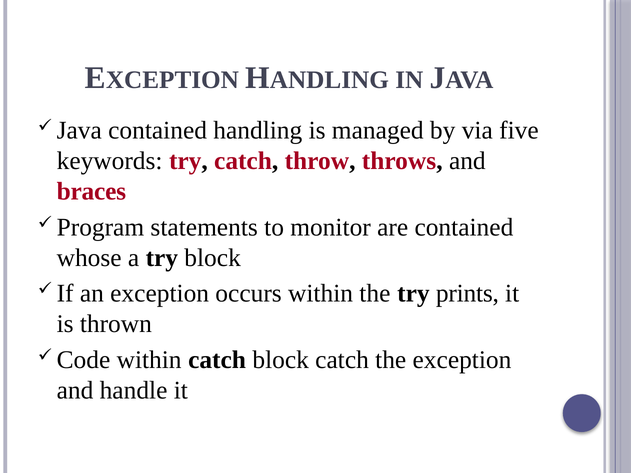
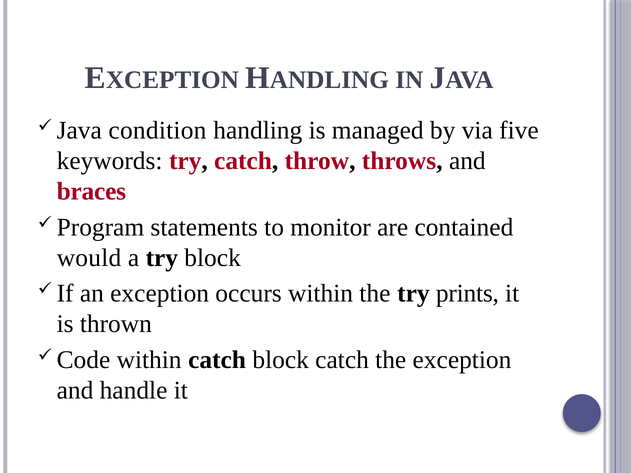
contained: contained -> condition (157, 131)
whose: whose -> would (89, 258)
